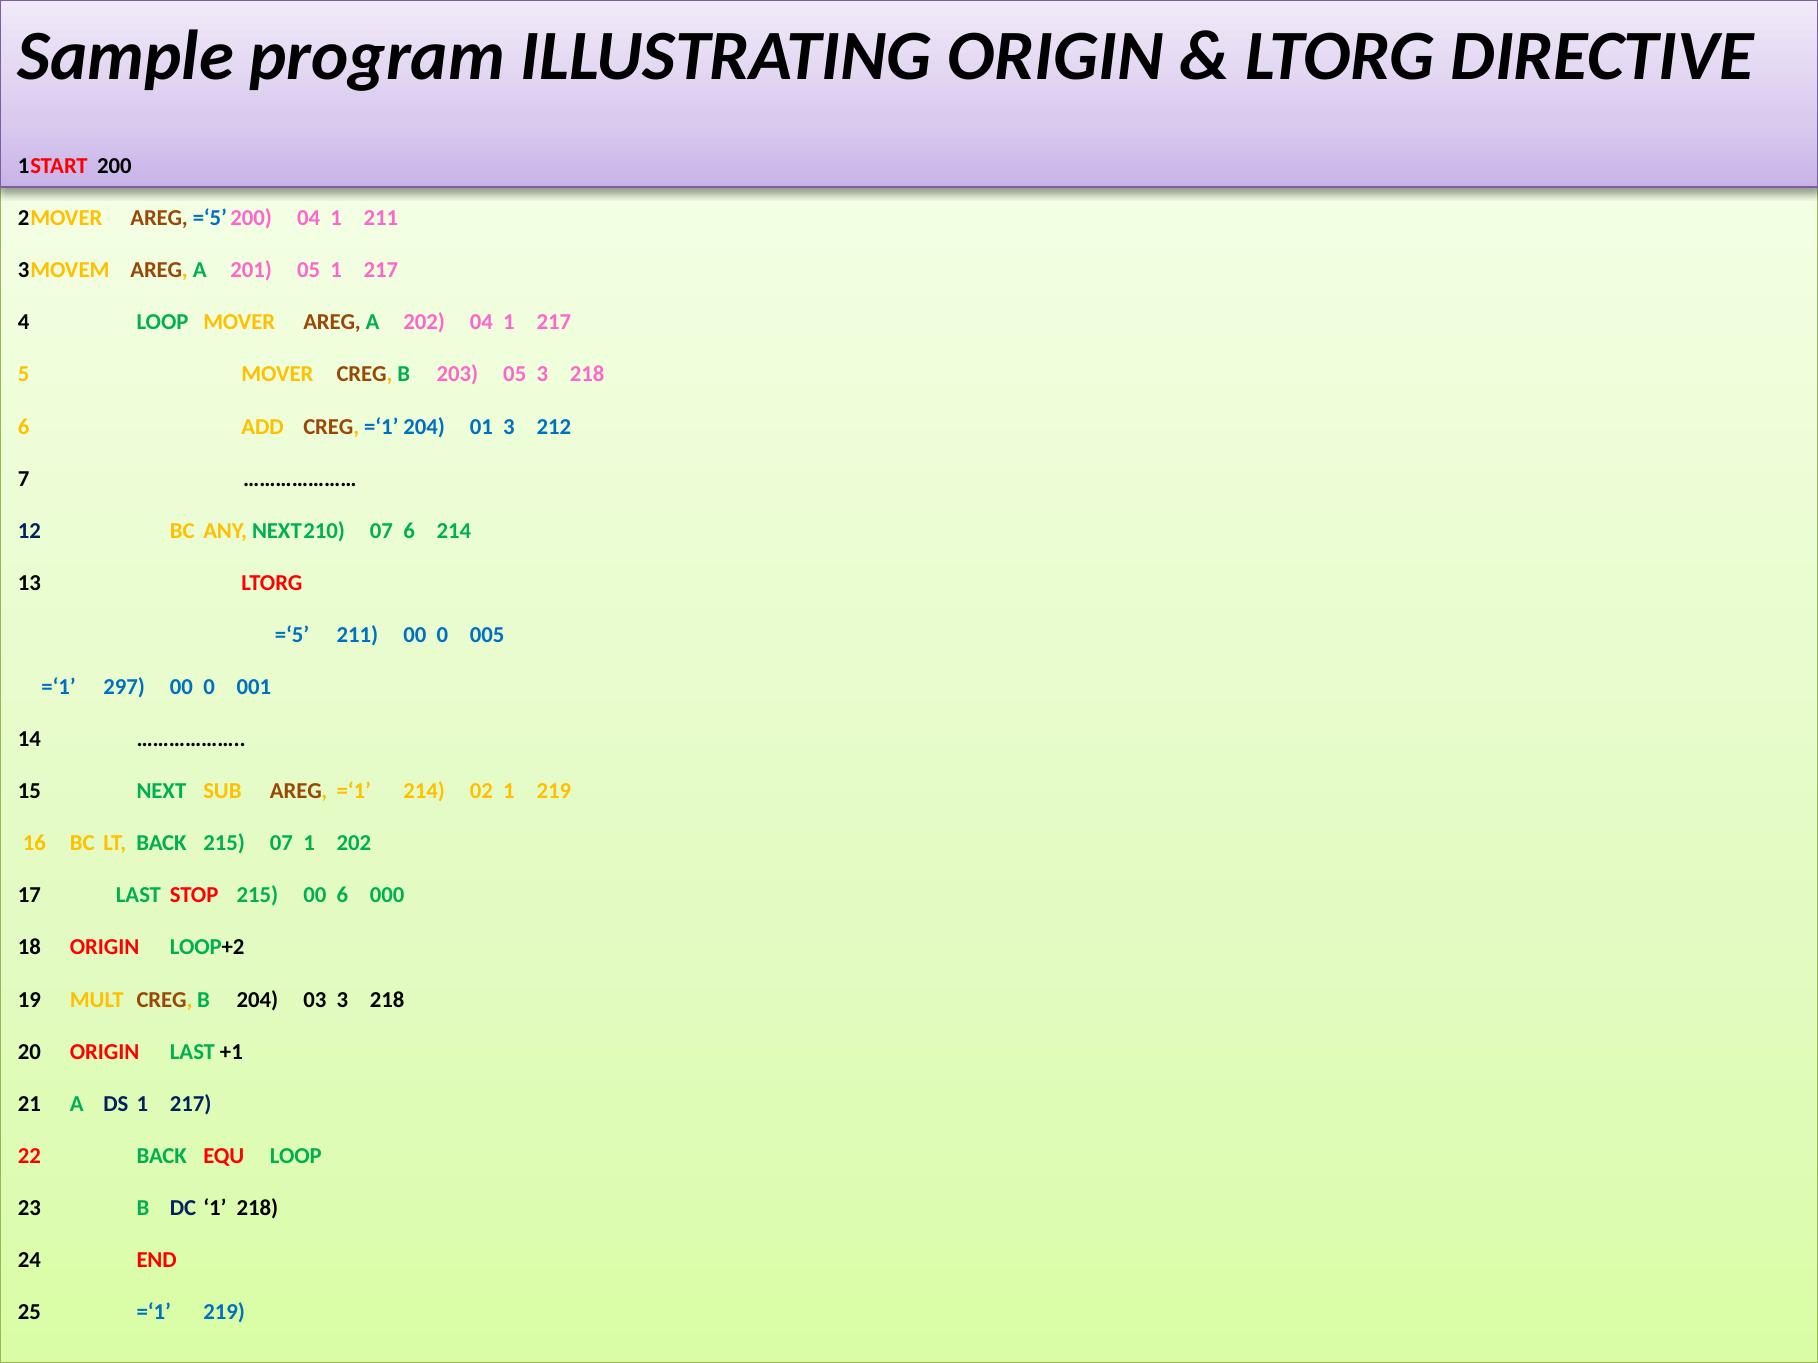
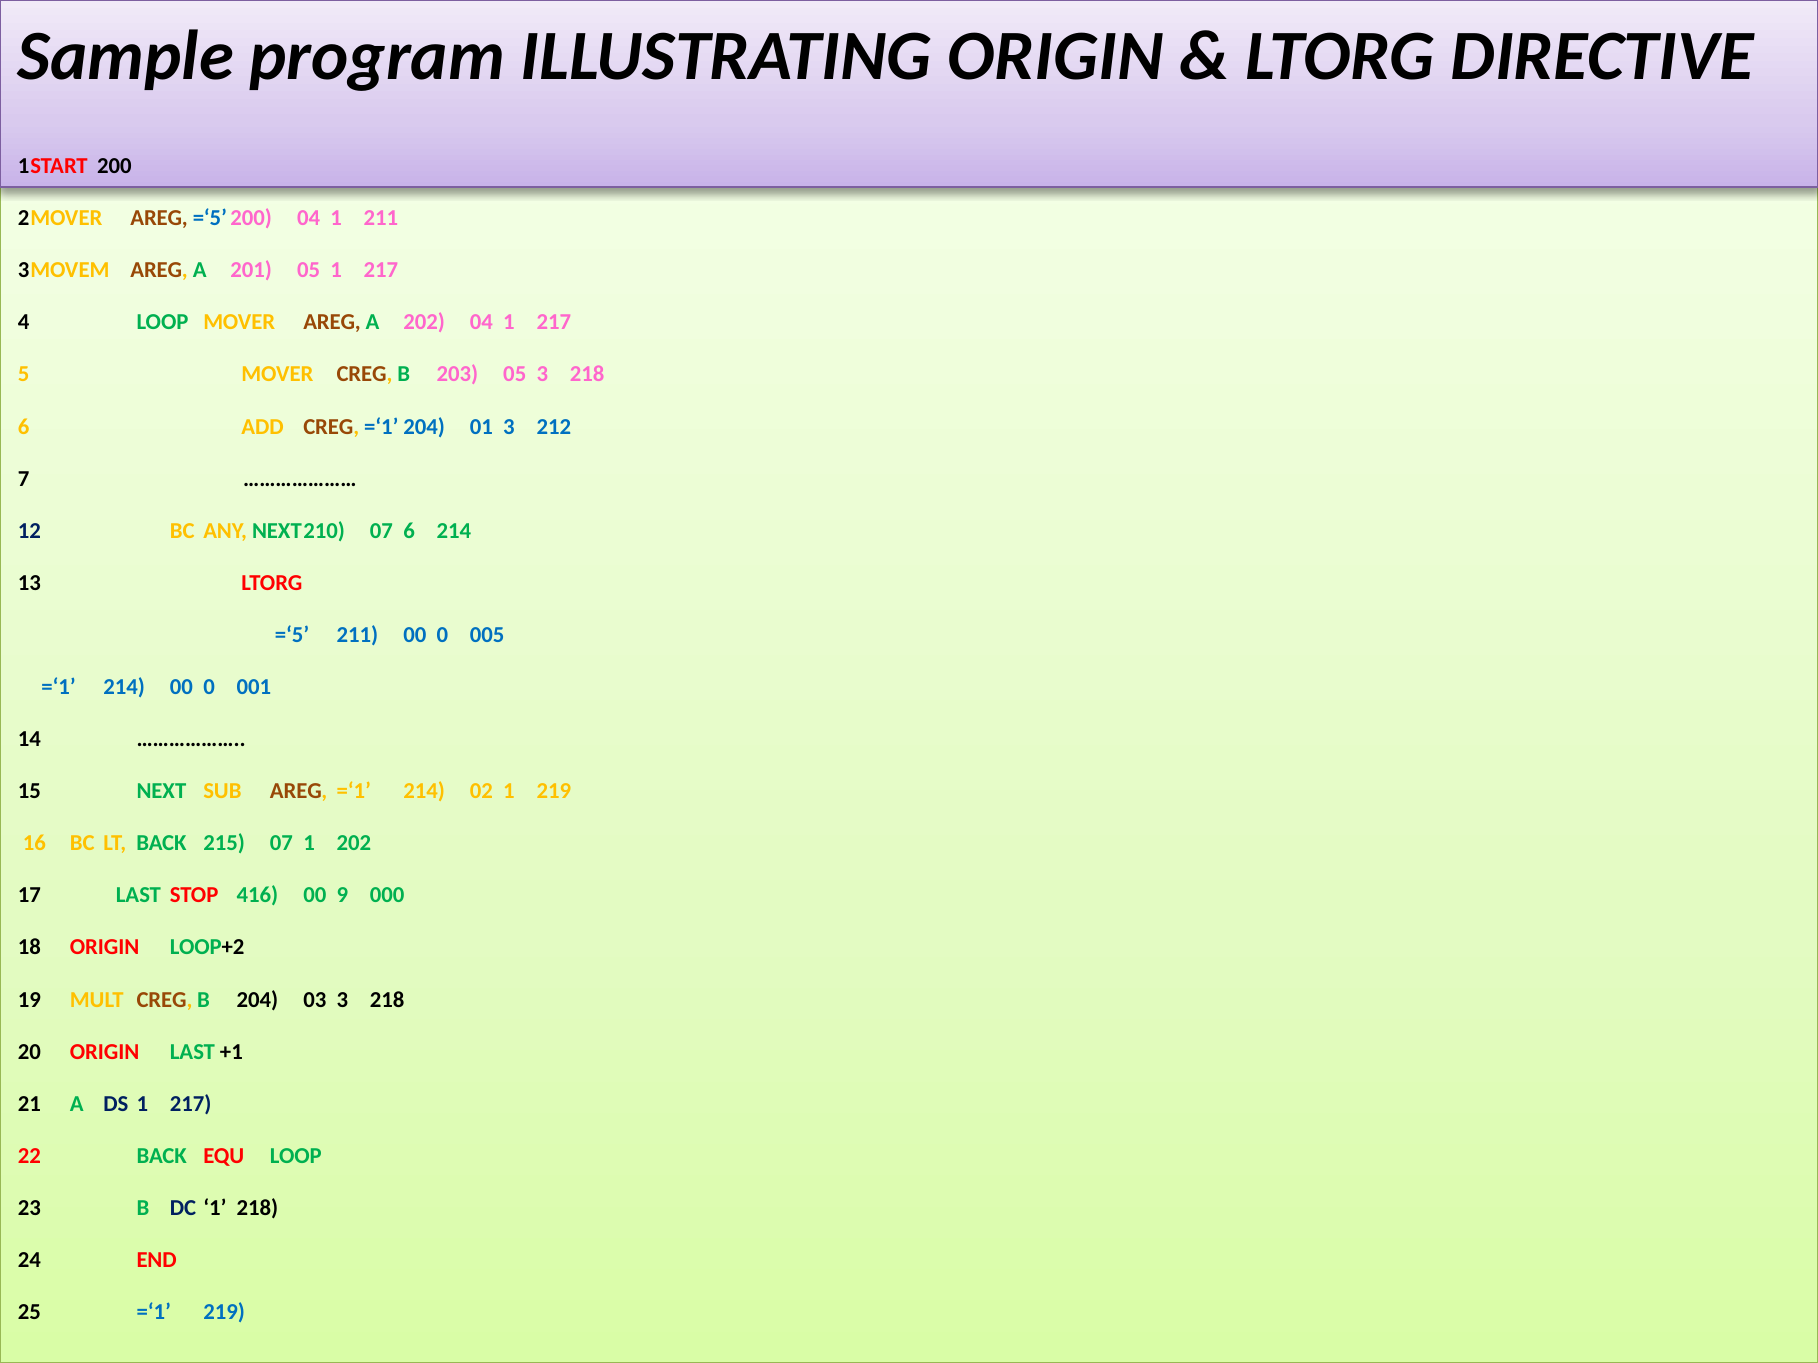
297: 297 -> 214 (124, 687)
STOP 215: 215 -> 416 (257, 896)
00 6: 6 -> 9 (342, 896)
